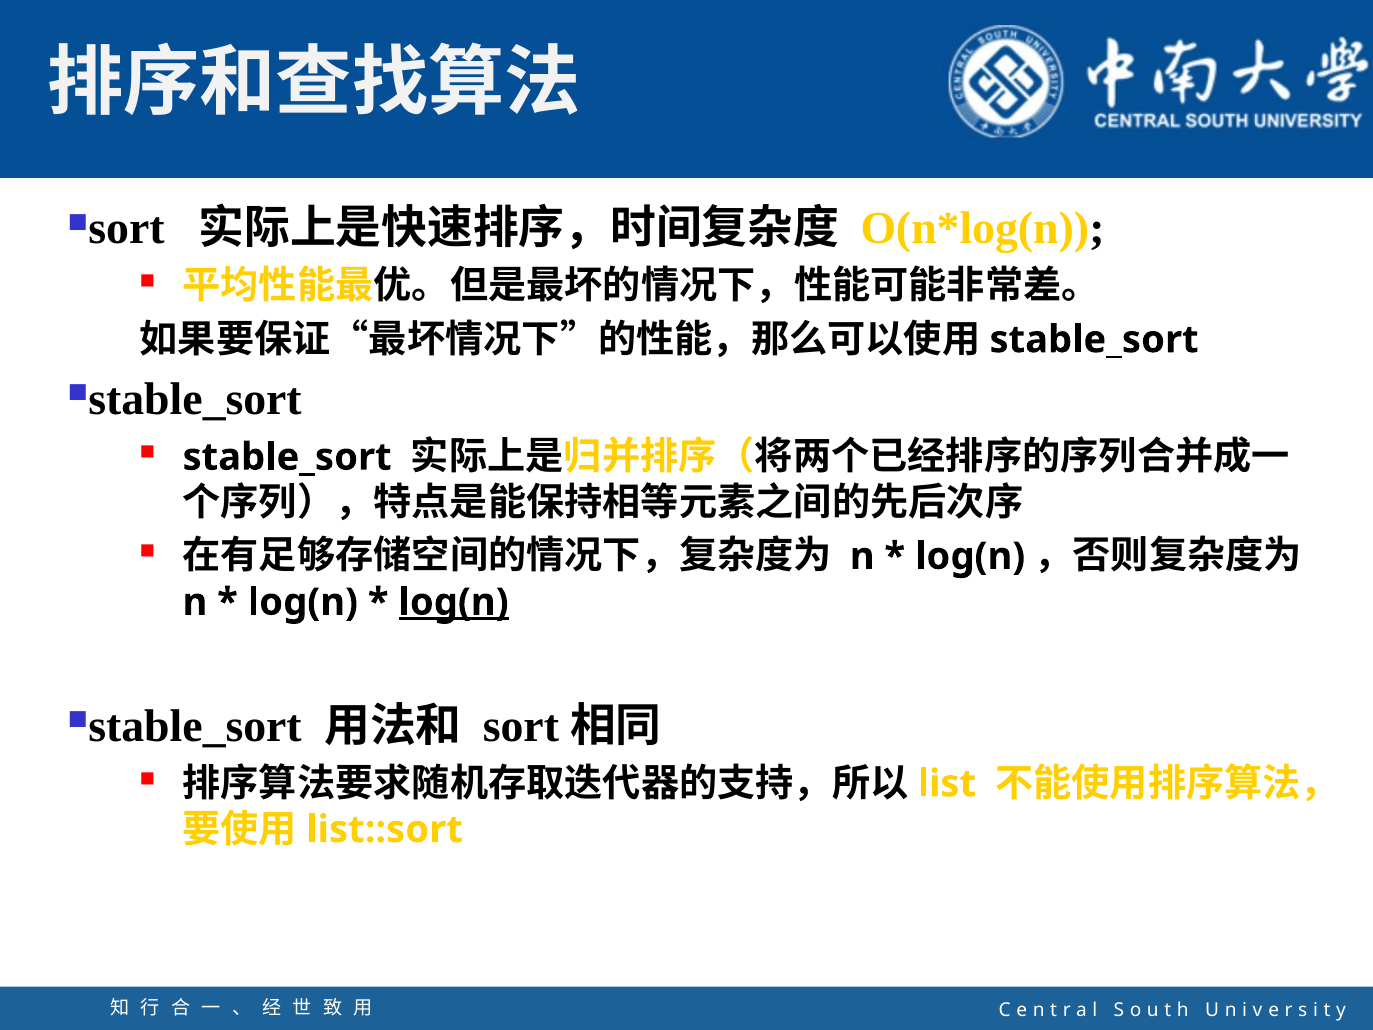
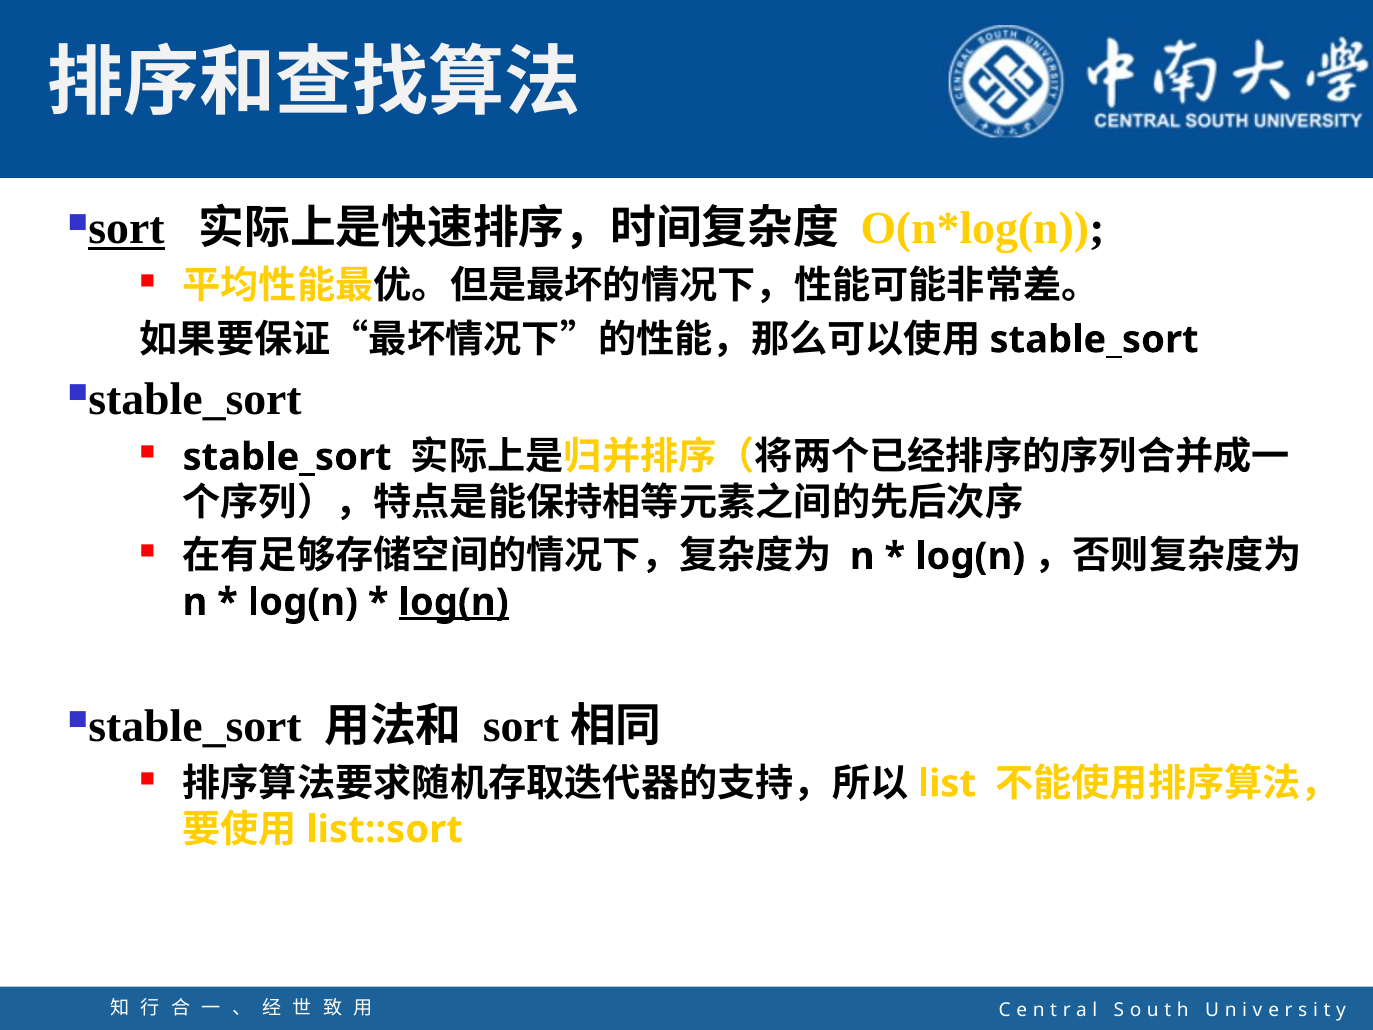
sort underline: none -> present (126, 229)
